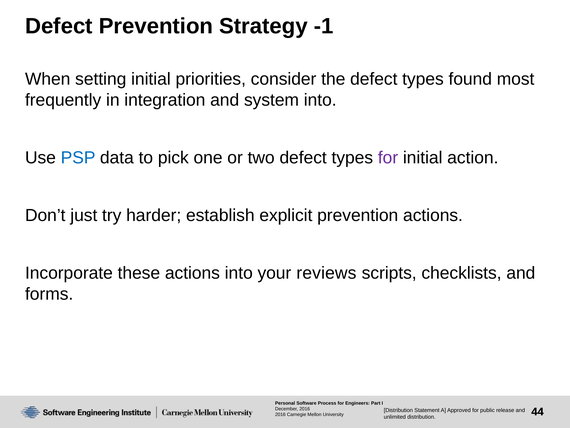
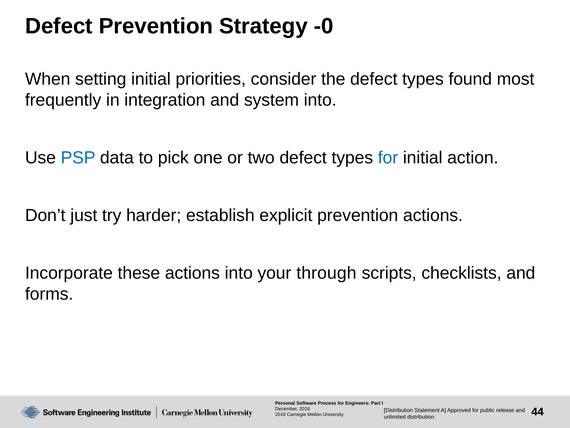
-1: -1 -> -0 (324, 26)
for colour: purple -> blue (388, 158)
reviews: reviews -> through (326, 273)
